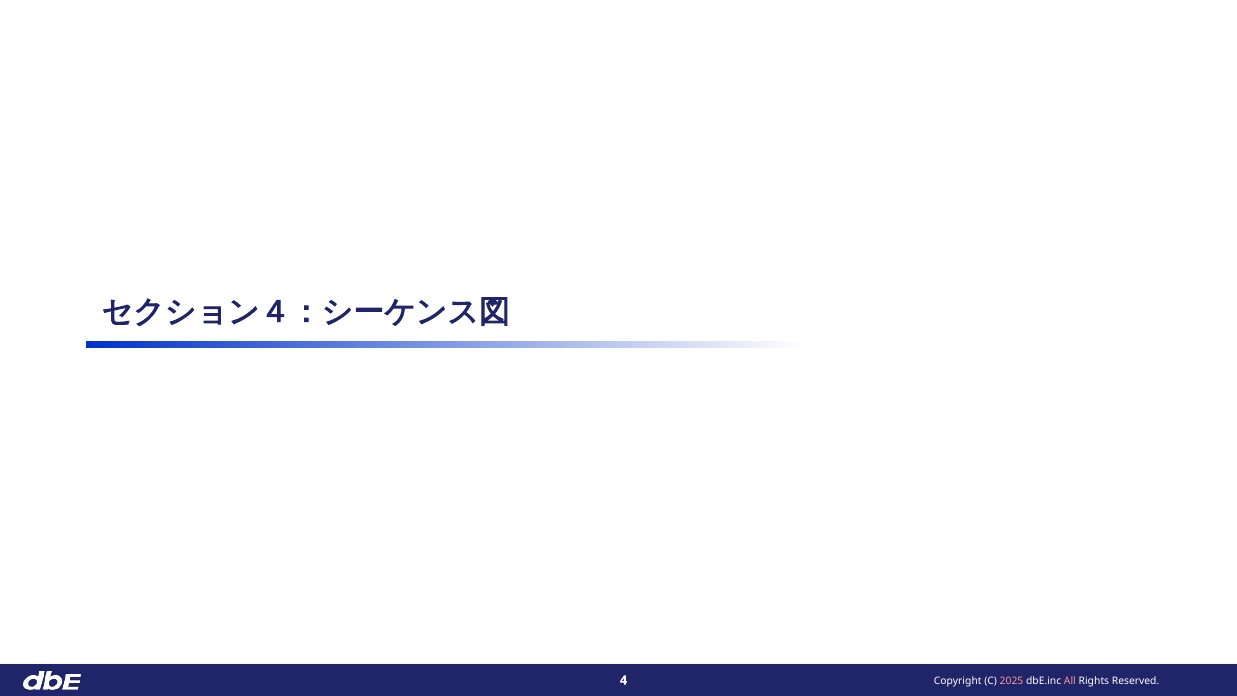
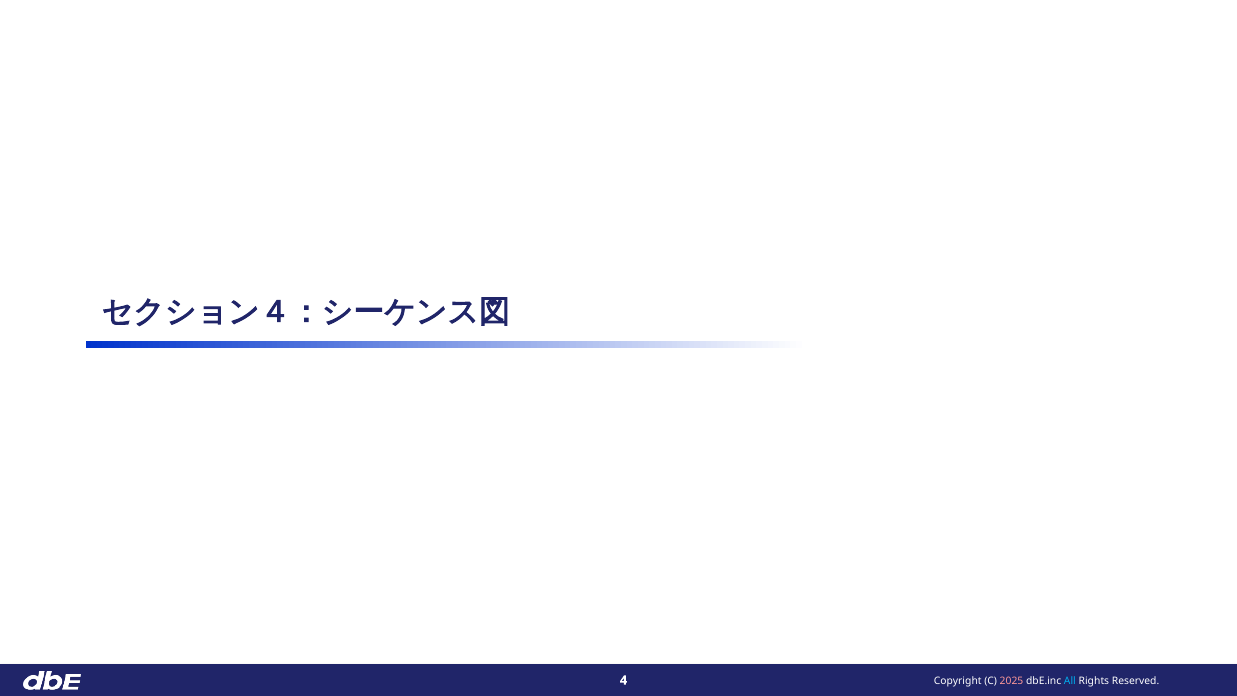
All colour: pink -> light blue (1070, 681)
